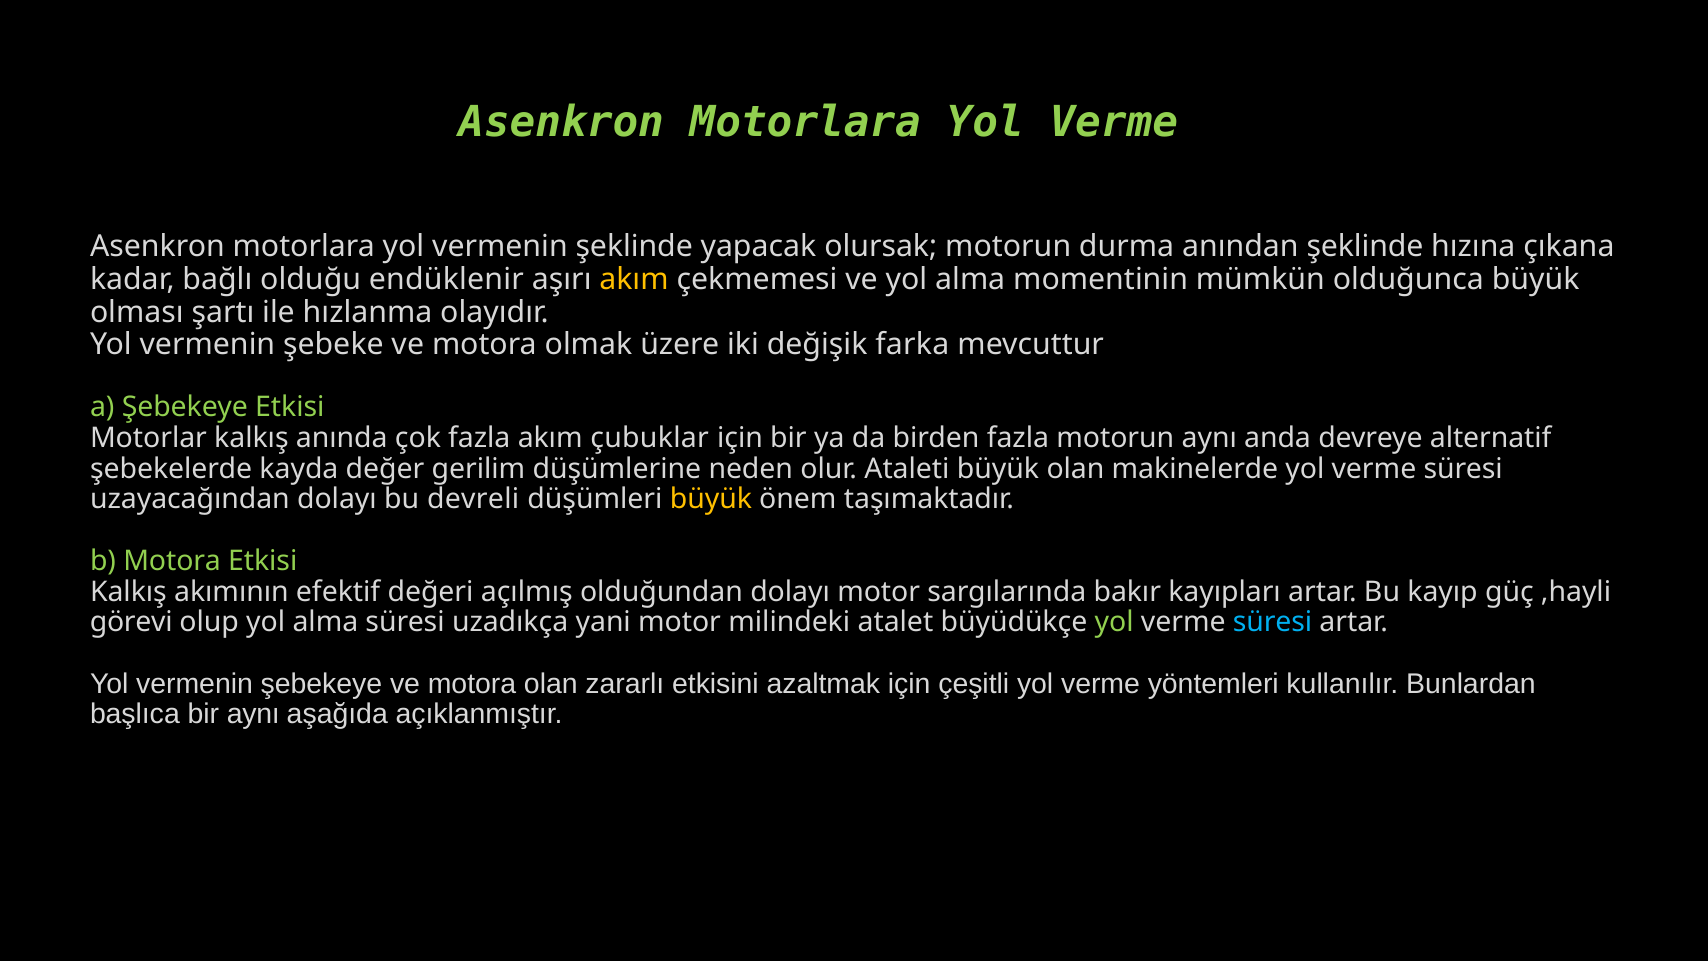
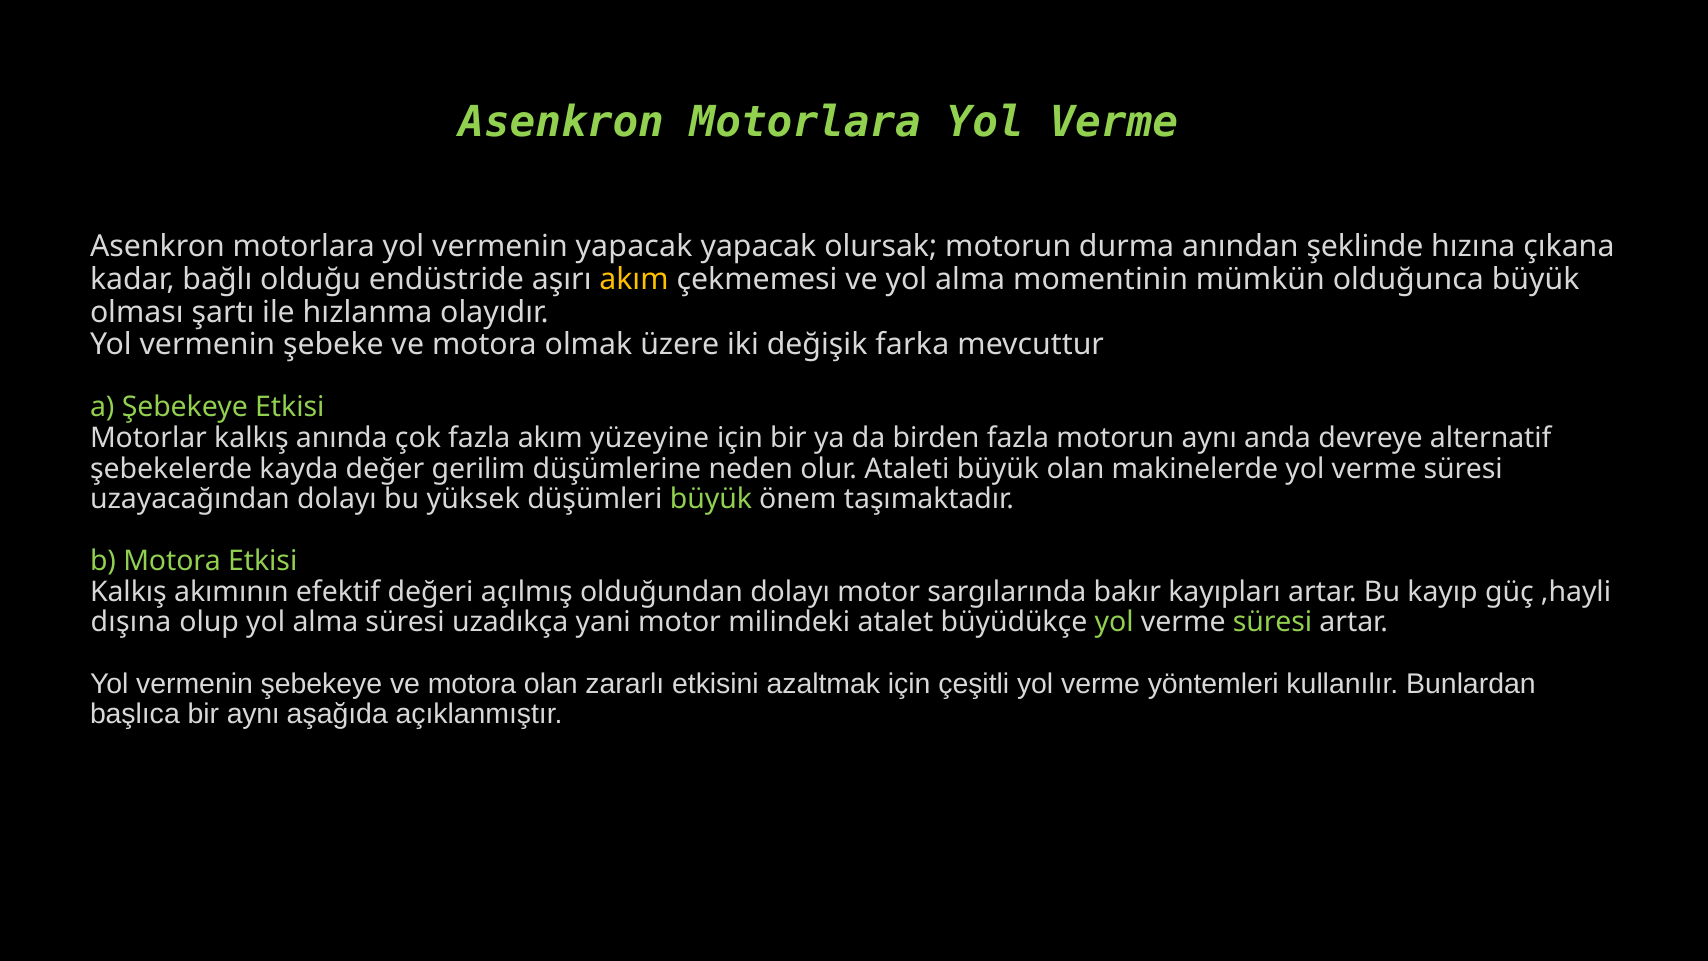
vermenin şeklinde: şeklinde -> yapacak (634, 247)
endüklenir: endüklenir -> endüstride (446, 279)
çubuklar: çubuklar -> yüzeyine (650, 438)
devreli: devreli -> yüksek (473, 499)
büyük colour: yellow -> light green (711, 499)
görevi: görevi -> dışına (131, 622)
süresi colour: light blue -> light green (1273, 622)
